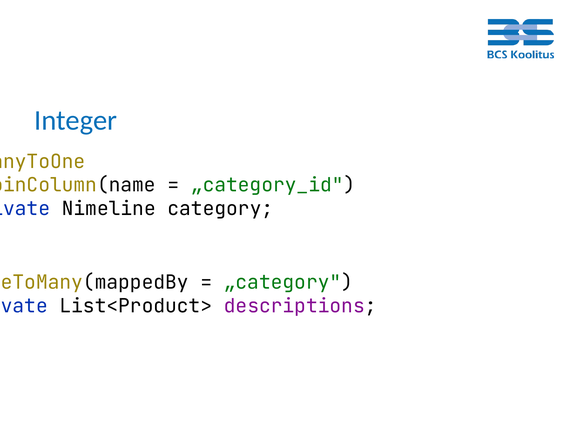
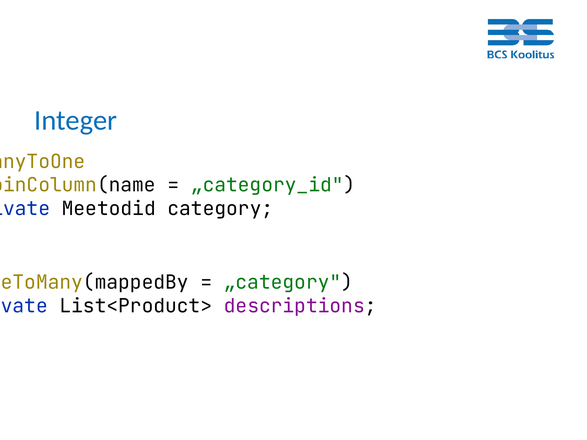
Nimeline: Nimeline -> Meetodid (109, 209)
